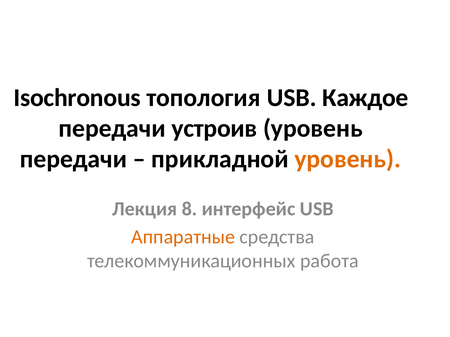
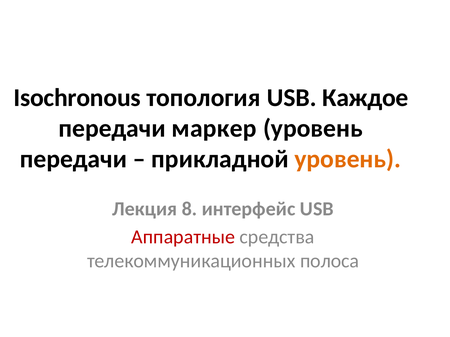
устроив: устроив -> маркер (214, 129)
Аппаратные colour: orange -> red (183, 237)
работа: работа -> полоса (330, 261)
